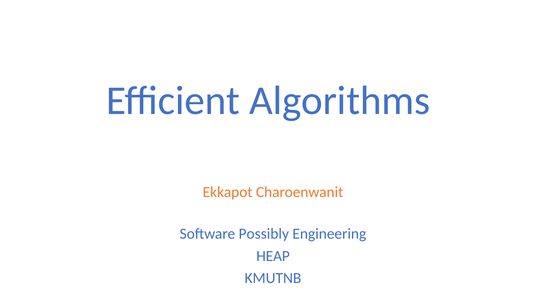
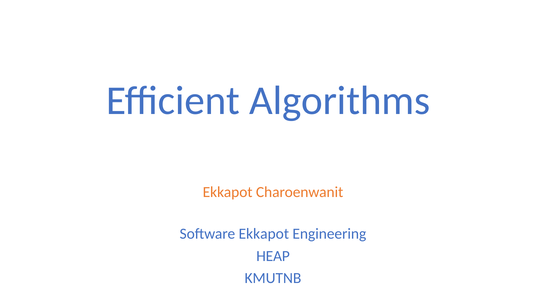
Software Possibly: Possibly -> Ekkapot (264, 234)
